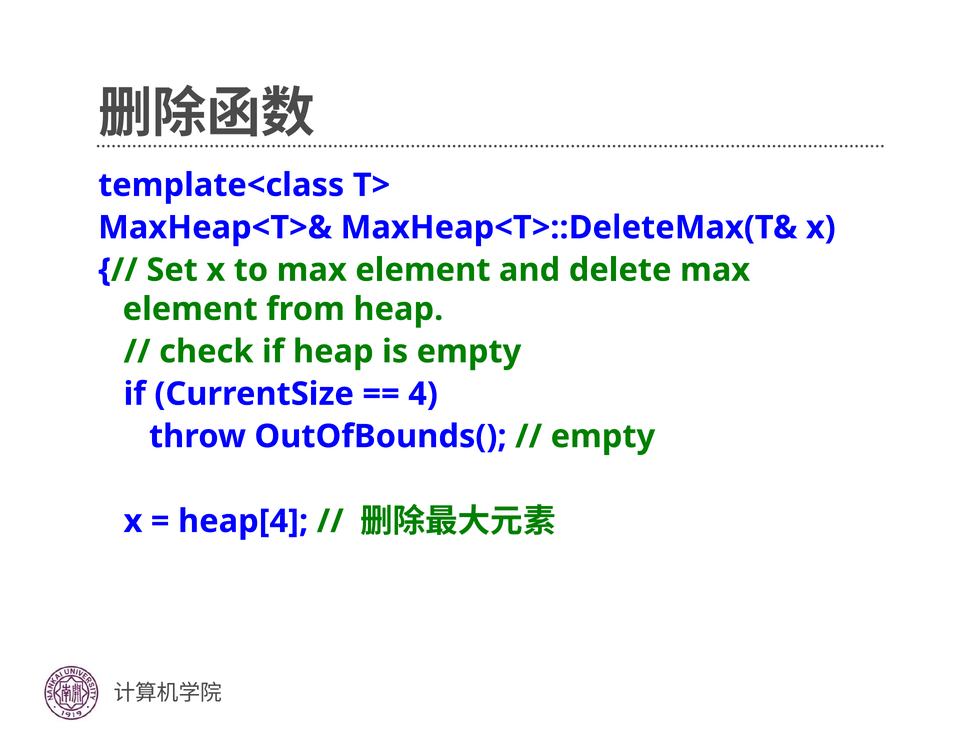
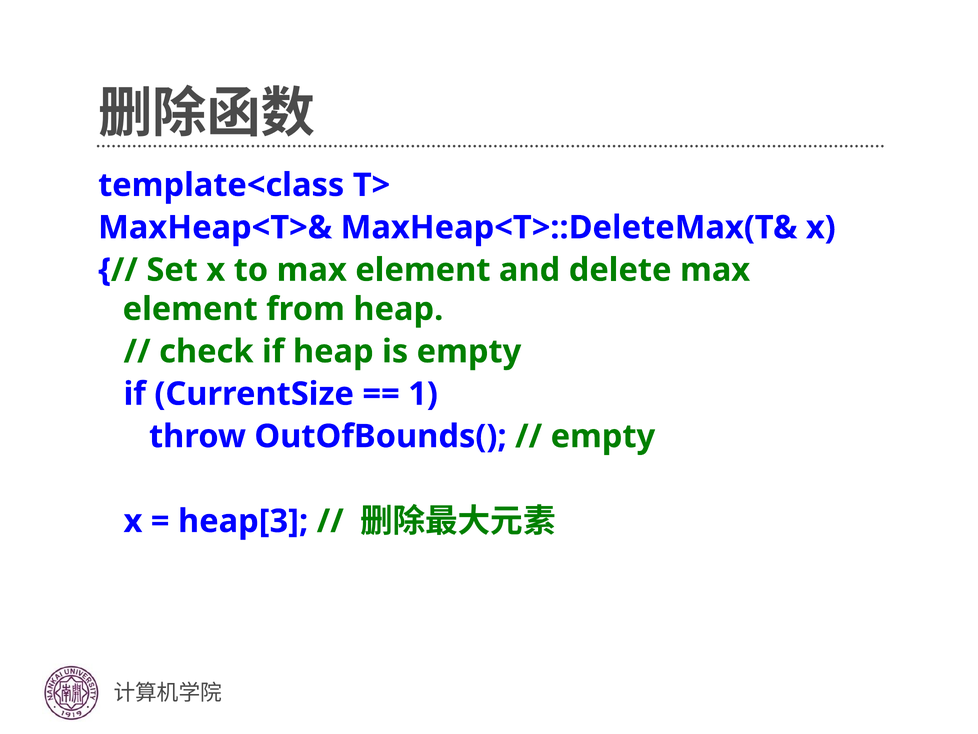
4: 4 -> 1 (423, 394)
heap[4: heap[4 -> heap[3 (243, 521)
